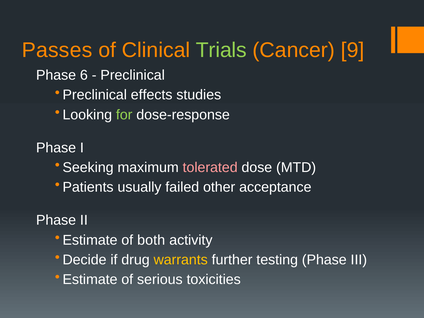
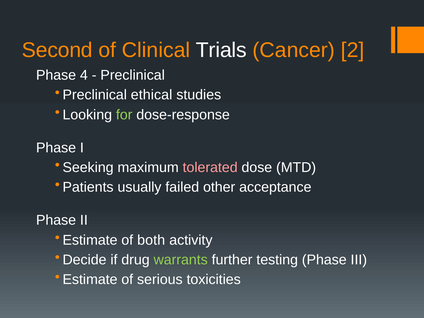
Passes: Passes -> Second (57, 50)
Trials colour: light green -> white (221, 50)
9: 9 -> 2 (353, 50)
6: 6 -> 4 (84, 75)
effects: effects -> ethical (152, 95)
warrants colour: yellow -> light green (181, 260)
